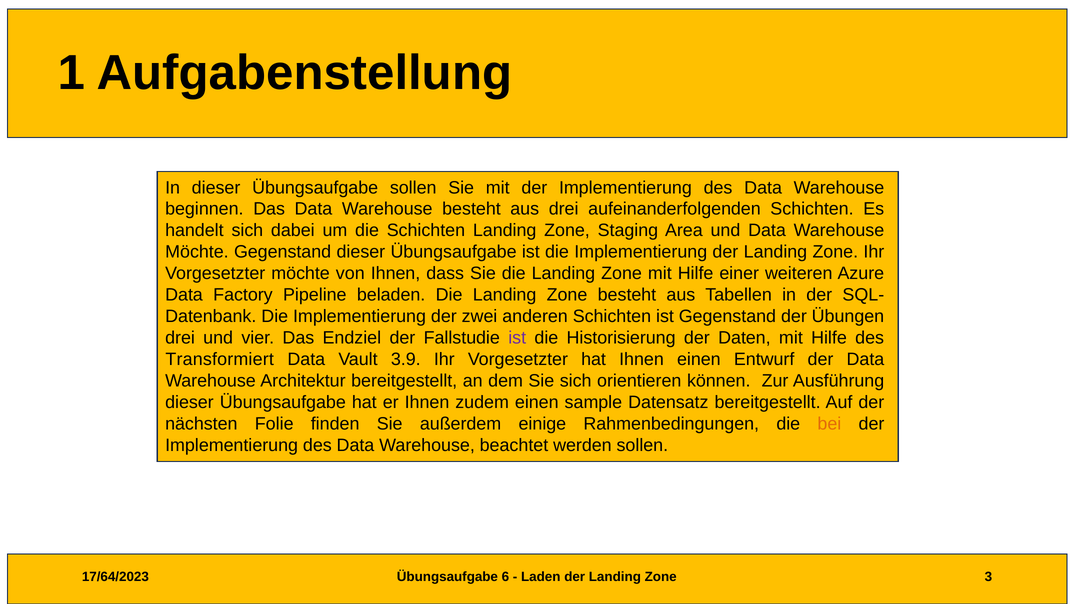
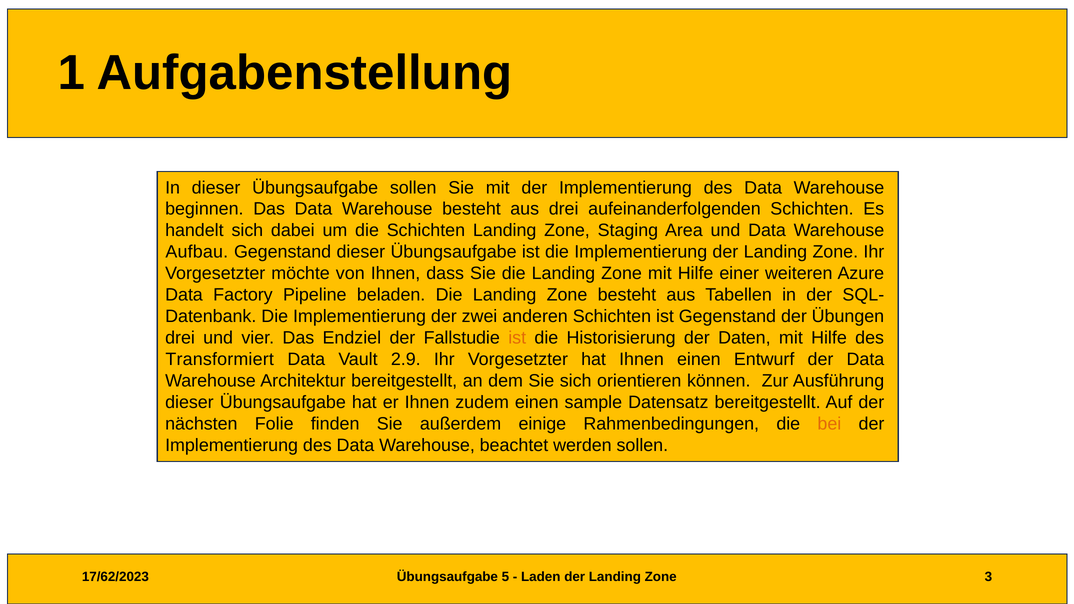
Möchte: Möchte -> Aufbau (197, 252)
ist colour: purple -> orange (517, 338)
3.9: 3.9 -> 2.9 (406, 359)
17/64/2023: 17/64/2023 -> 17/62/2023 (115, 577)
6: 6 -> 5 (505, 577)
